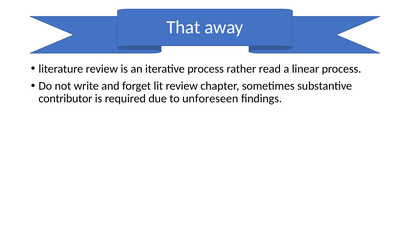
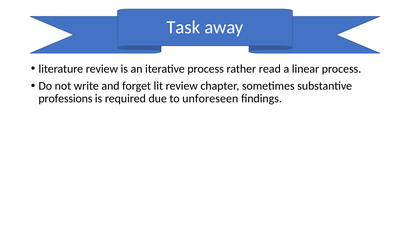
That: That -> Task (183, 27)
contributor: contributor -> professions (65, 98)
